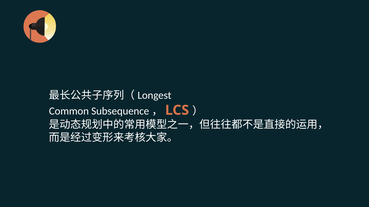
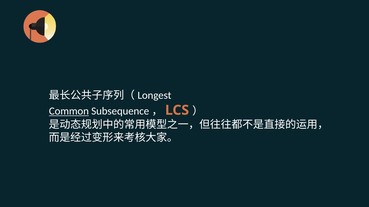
Common underline: none -> present (69, 111)
